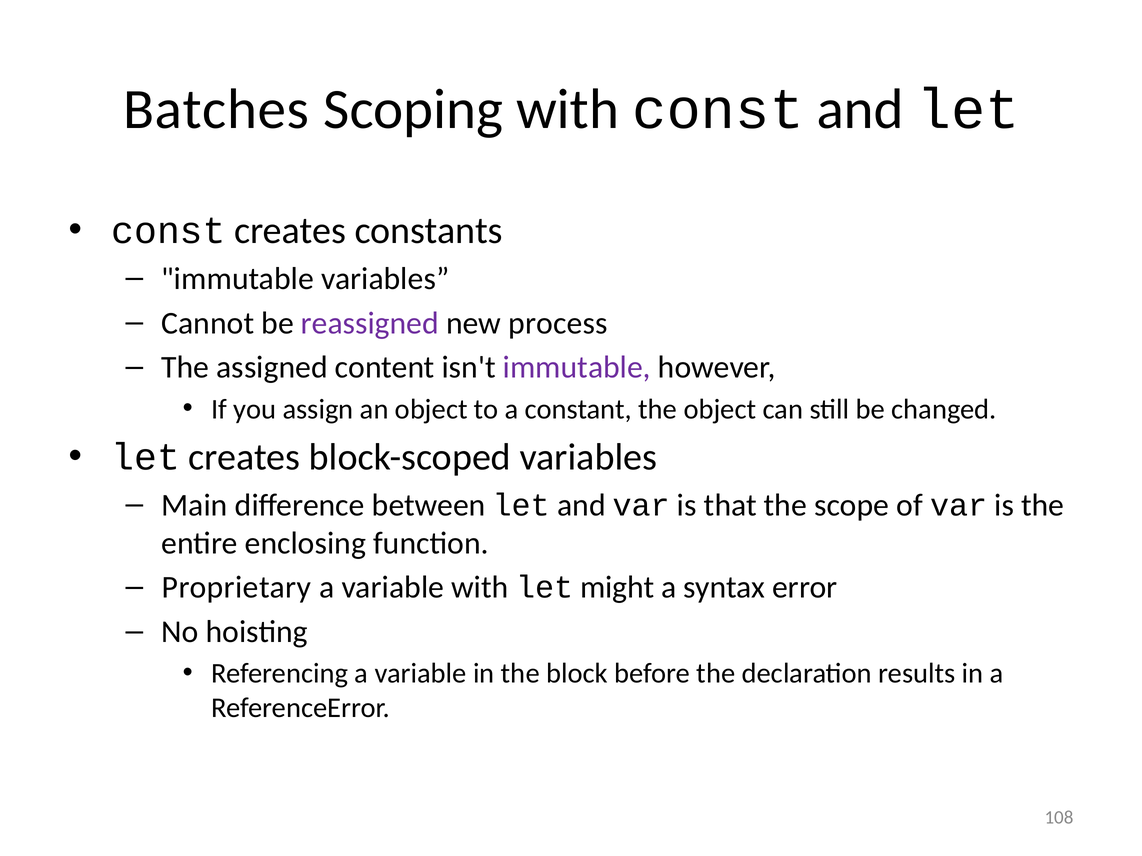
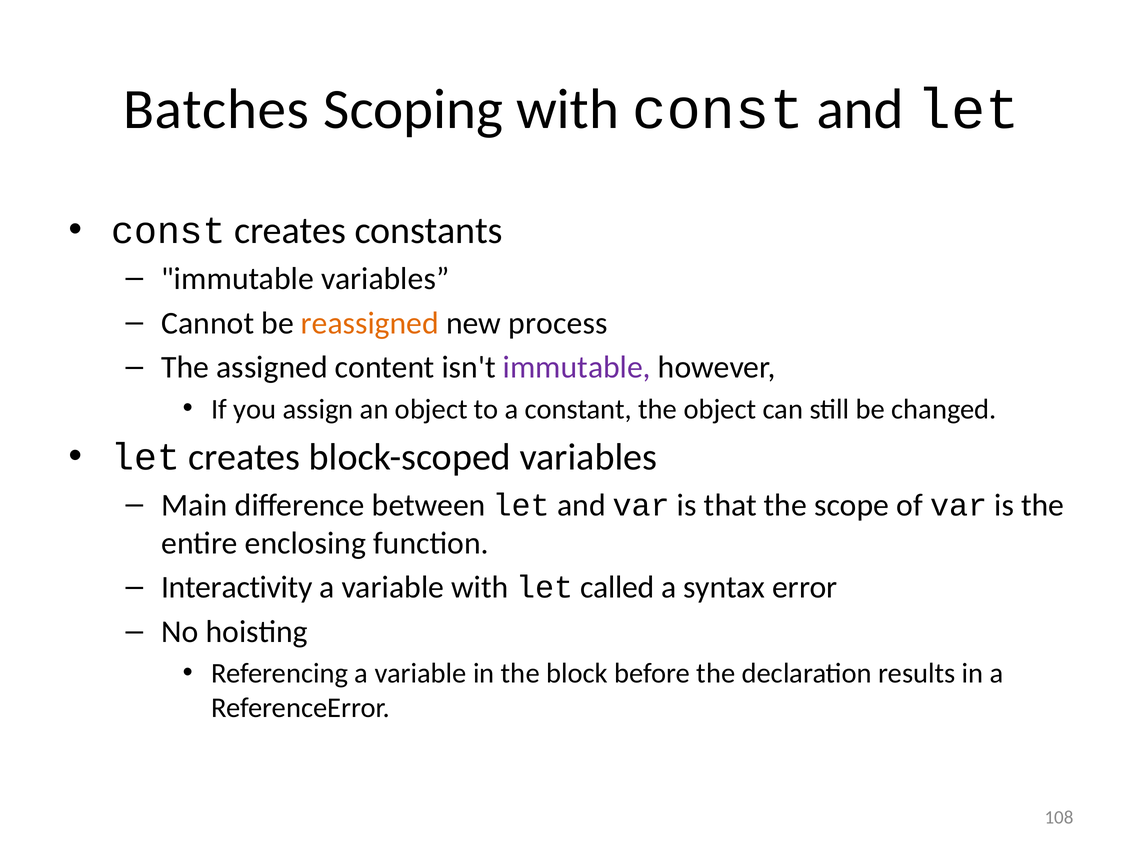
reassigned colour: purple -> orange (370, 323)
Proprietary: Proprietary -> Interactivity (237, 588)
might: might -> called (617, 588)
